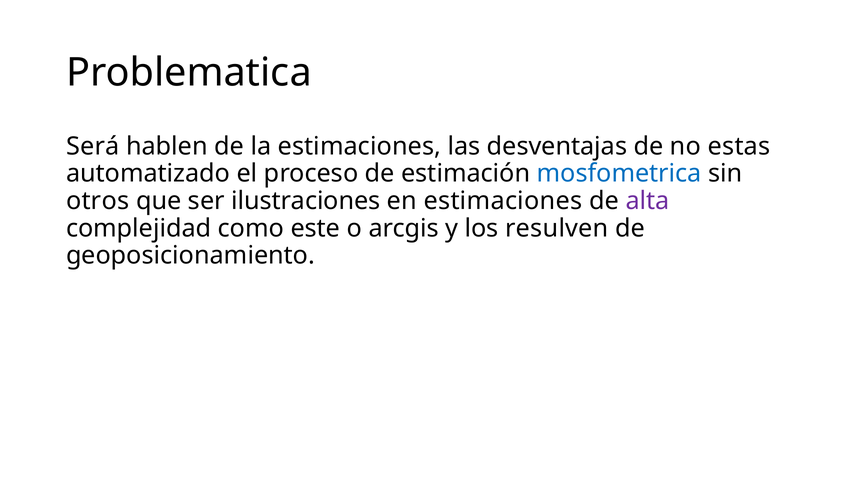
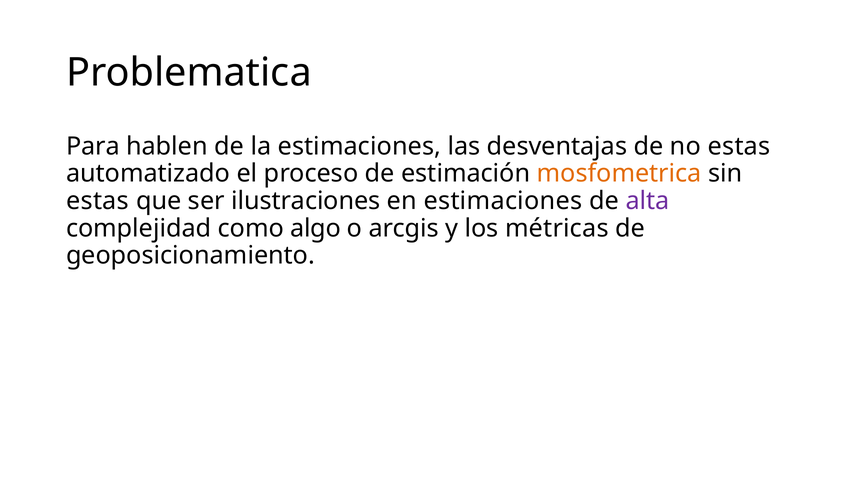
Será: Será -> Para (93, 146)
mosfometrica colour: blue -> orange (619, 174)
otros: otros -> estas (98, 201)
este: este -> algo (315, 228)
resulven: resulven -> métricas (557, 228)
